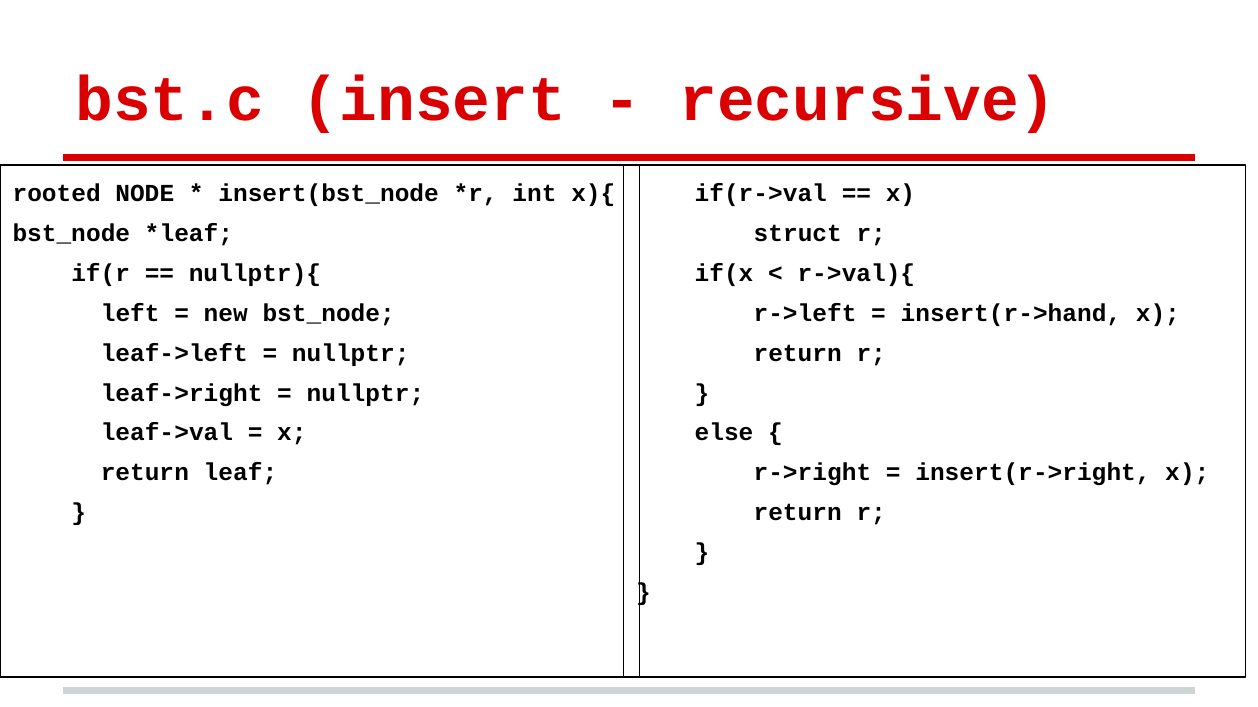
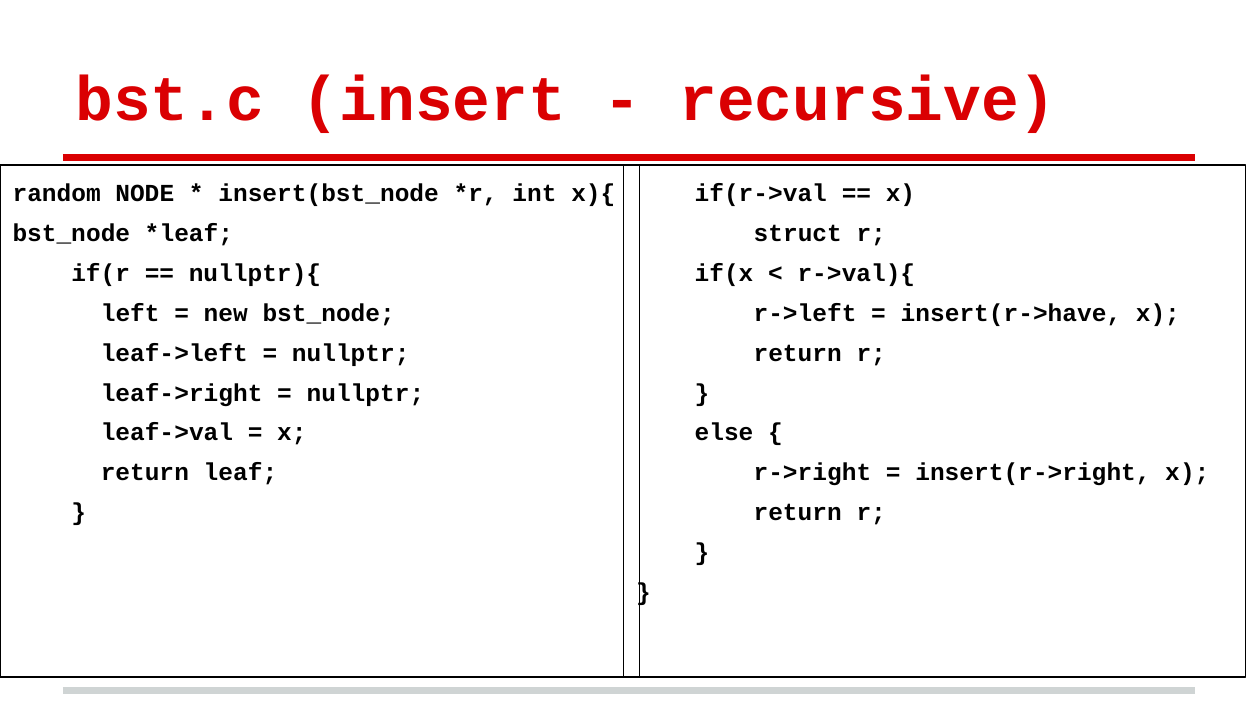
rooted: rooted -> random (57, 194)
insert(r->hand: insert(r->hand -> insert(r->have (1011, 314)
